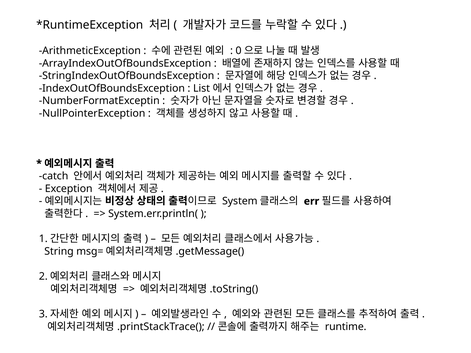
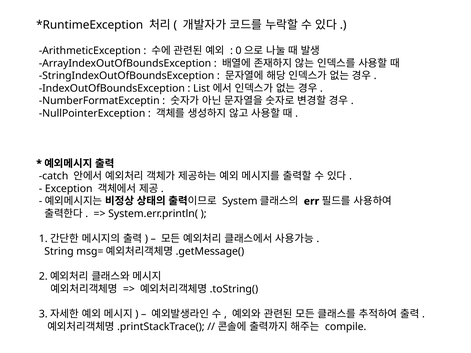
runtime: runtime -> compile (346, 327)
